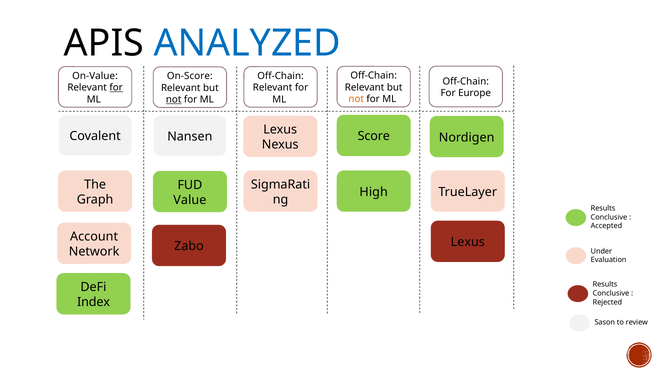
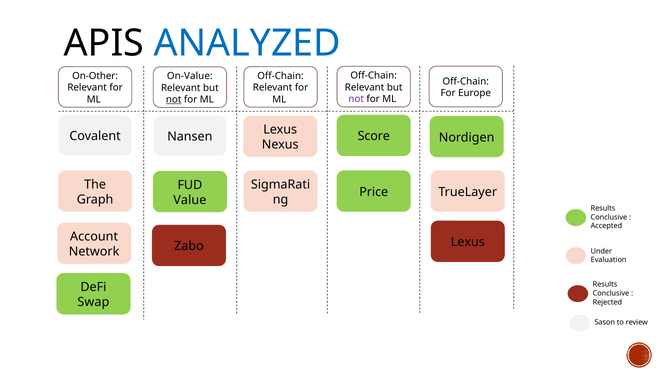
On-Value: On-Value -> On-Other (95, 76)
On-Score: On-Score -> On-Value (190, 76)
for underline: present -> none (116, 88)
not colour: orange -> purple (356, 99)
High: High -> Price (374, 192)
Index: Index -> Swap (93, 302)
